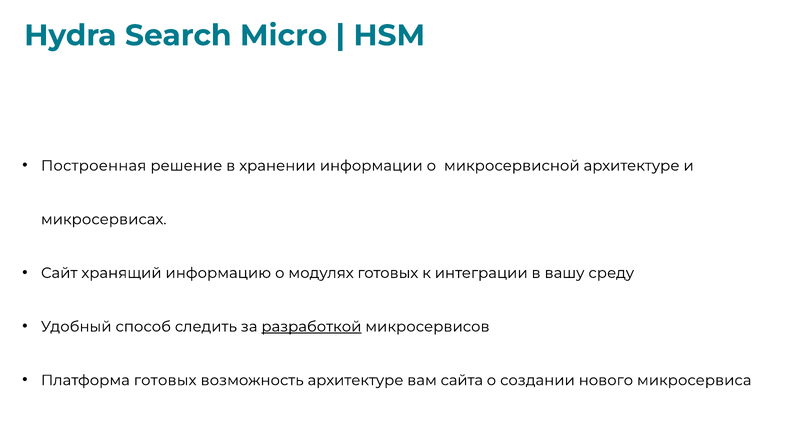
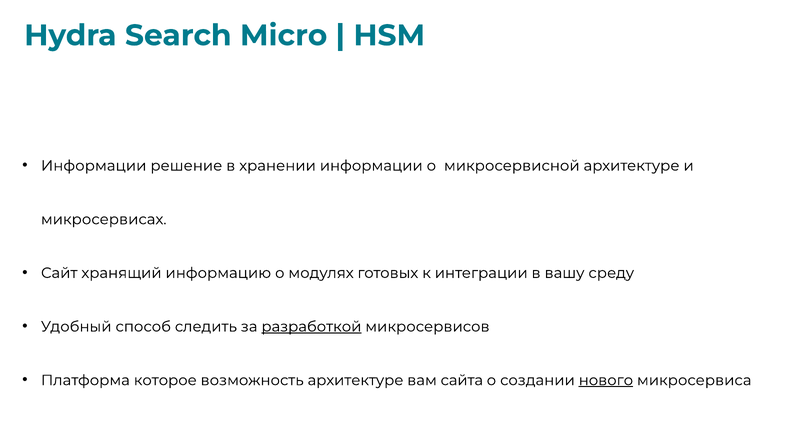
Построенная: Построенная -> Информации (94, 166)
Платформа готовых: готовых -> которое (165, 381)
нового underline: none -> present (606, 381)
